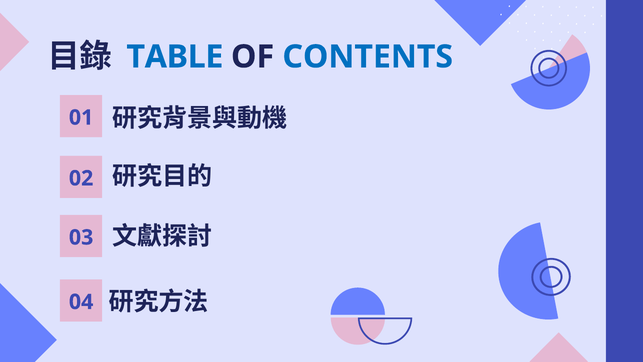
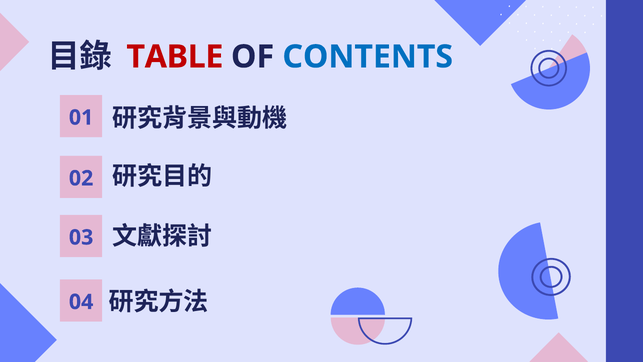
TABLE colour: blue -> red (175, 57)
